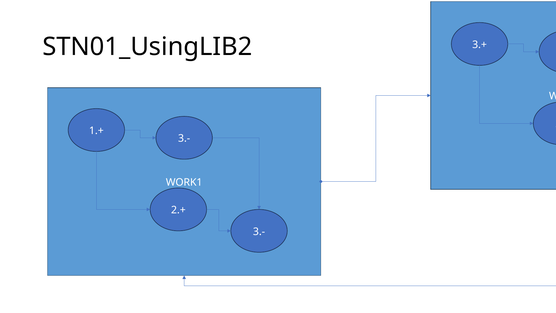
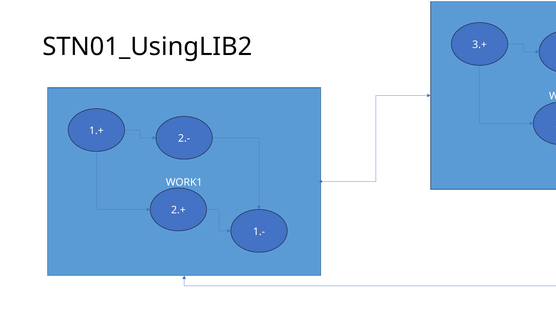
3.-: 3.- -> 2.- (184, 138)
3.-: 3.- -> 1.- (259, 231)
